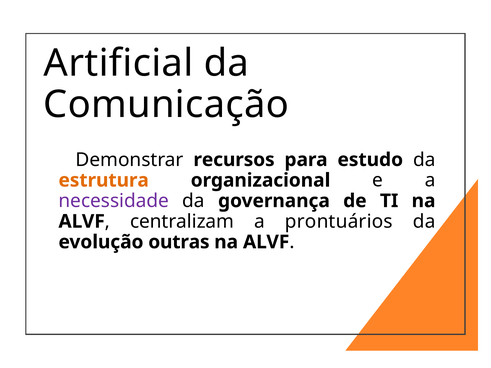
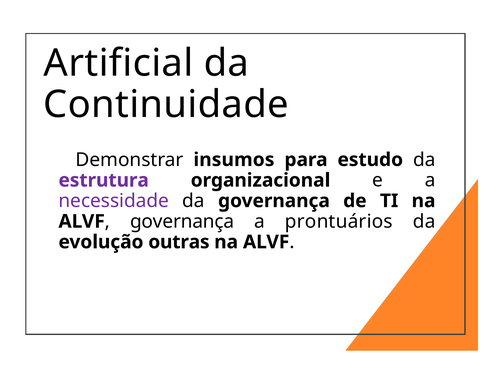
Comunicação: Comunicação -> Continuidade (166, 105)
recursos: recursos -> insumos (234, 160)
estrutura colour: orange -> purple (104, 180)
centralizam: centralizam -> governança (182, 222)
